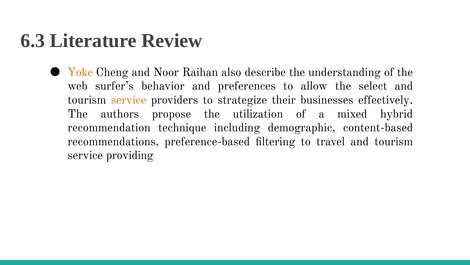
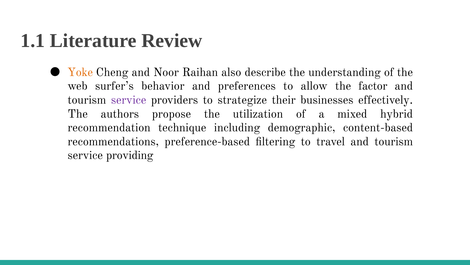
6.3: 6.3 -> 1.1 (33, 41)
select: select -> factor (373, 86)
service colour: orange -> purple (129, 100)
